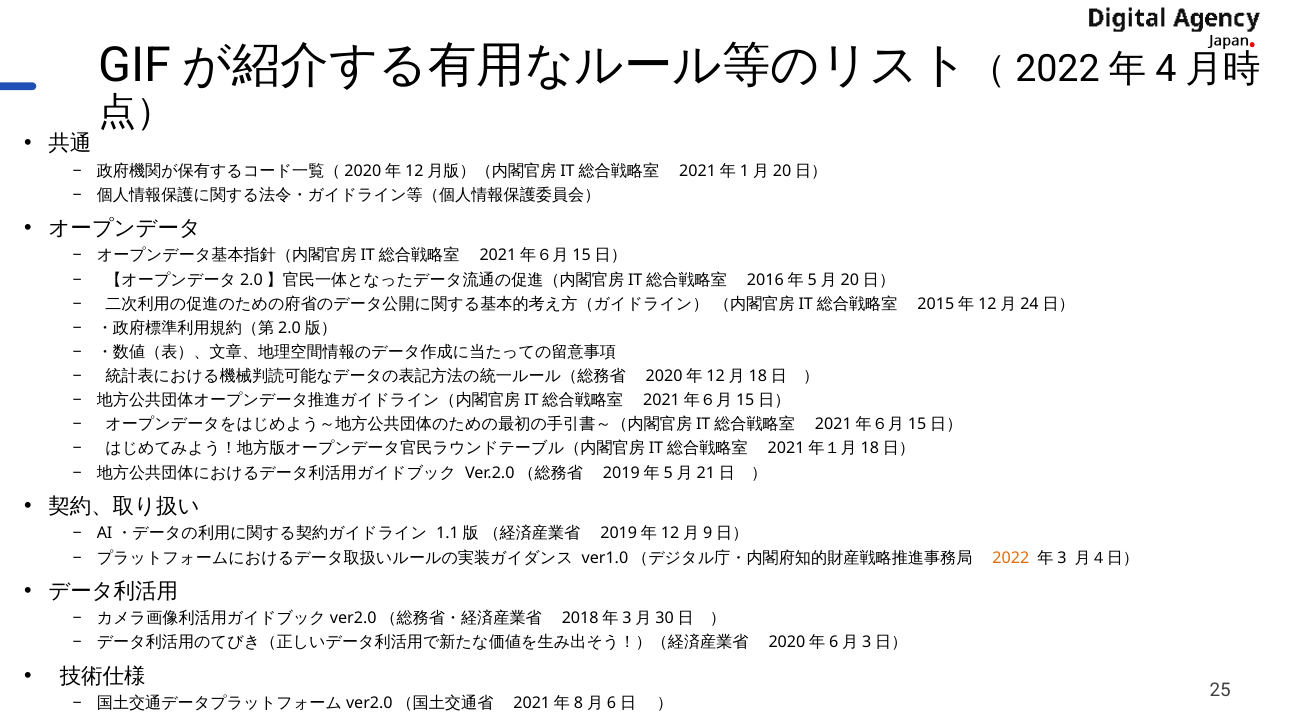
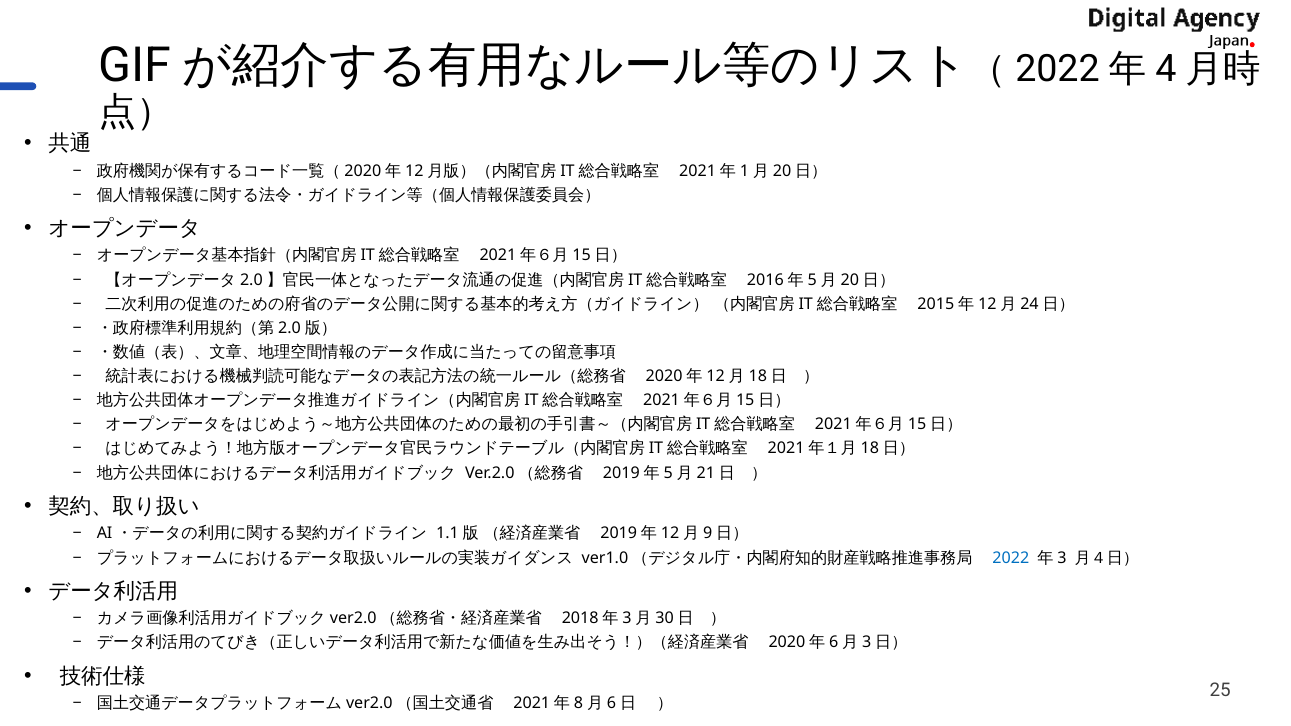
2022 colour: orange -> blue (1011, 558)
